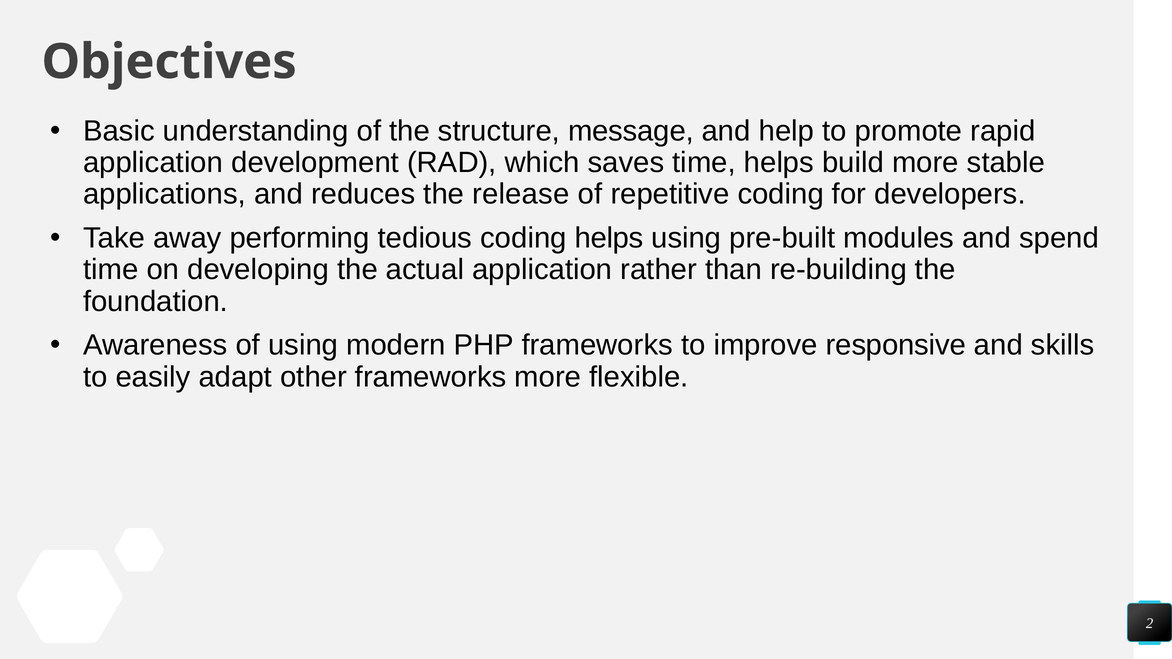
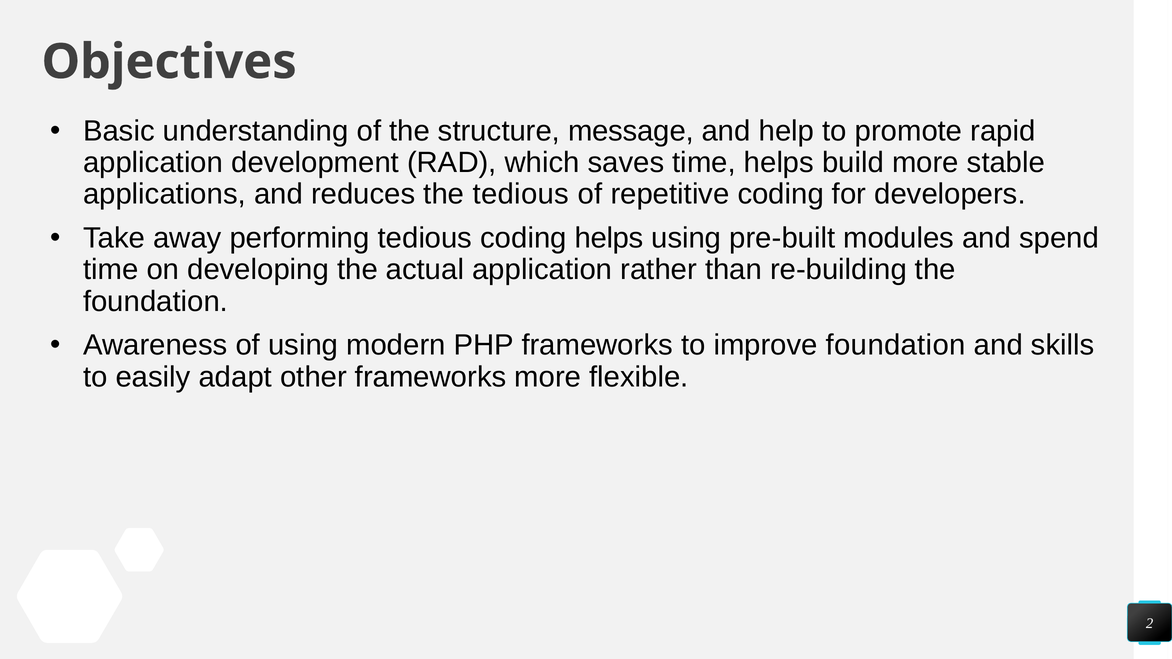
the release: release -> tedious (521, 194)
improve responsive: responsive -> foundation (896, 345)
